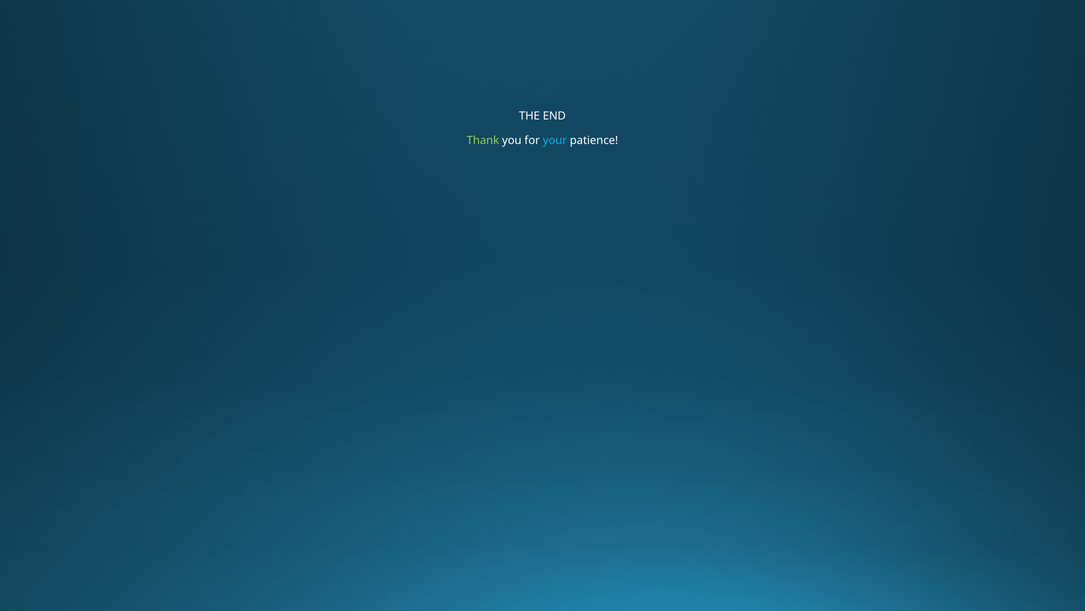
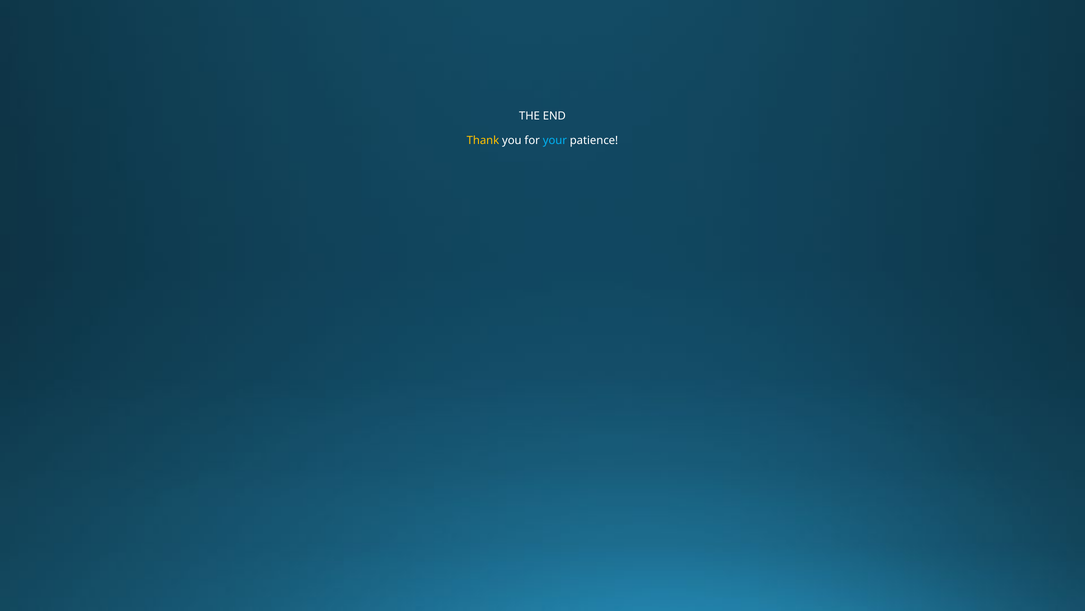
Thank colour: light green -> yellow (483, 140)
